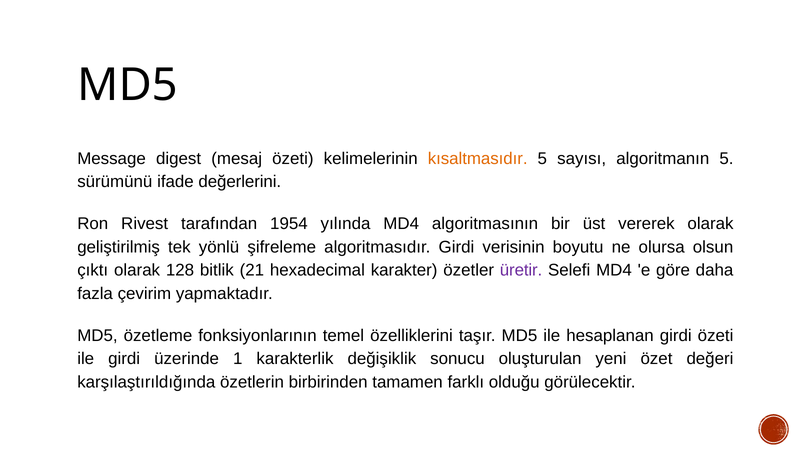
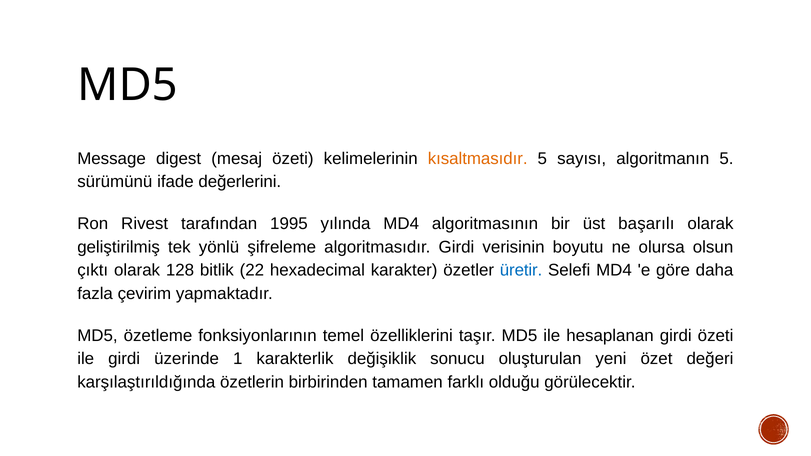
1954: 1954 -> 1995 (289, 224)
vererek: vererek -> başarılı (646, 224)
21: 21 -> 22 (252, 270)
üretir colour: purple -> blue (521, 270)
